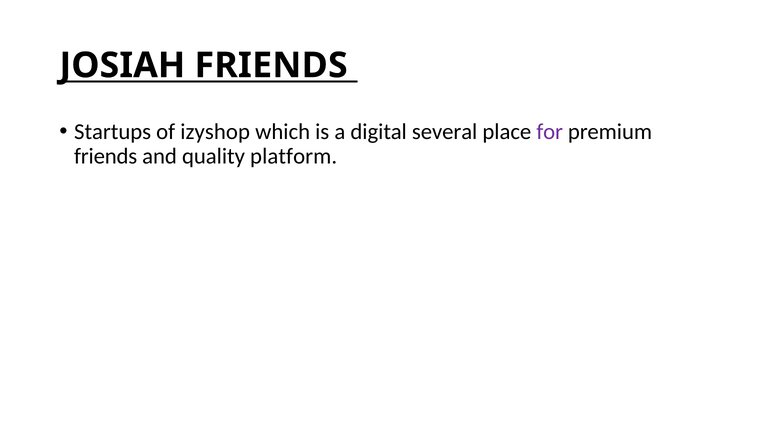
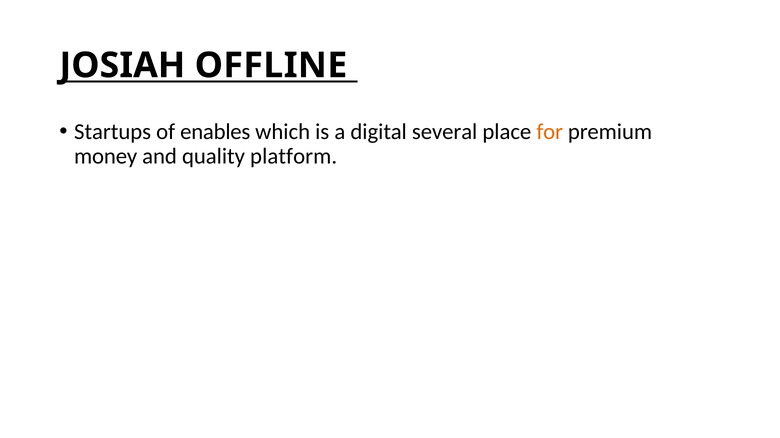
JOSIAH FRIENDS: FRIENDS -> OFFLINE (271, 66)
izyshop: izyshop -> enables (215, 132)
for colour: purple -> orange (550, 132)
friends: friends -> money (106, 156)
